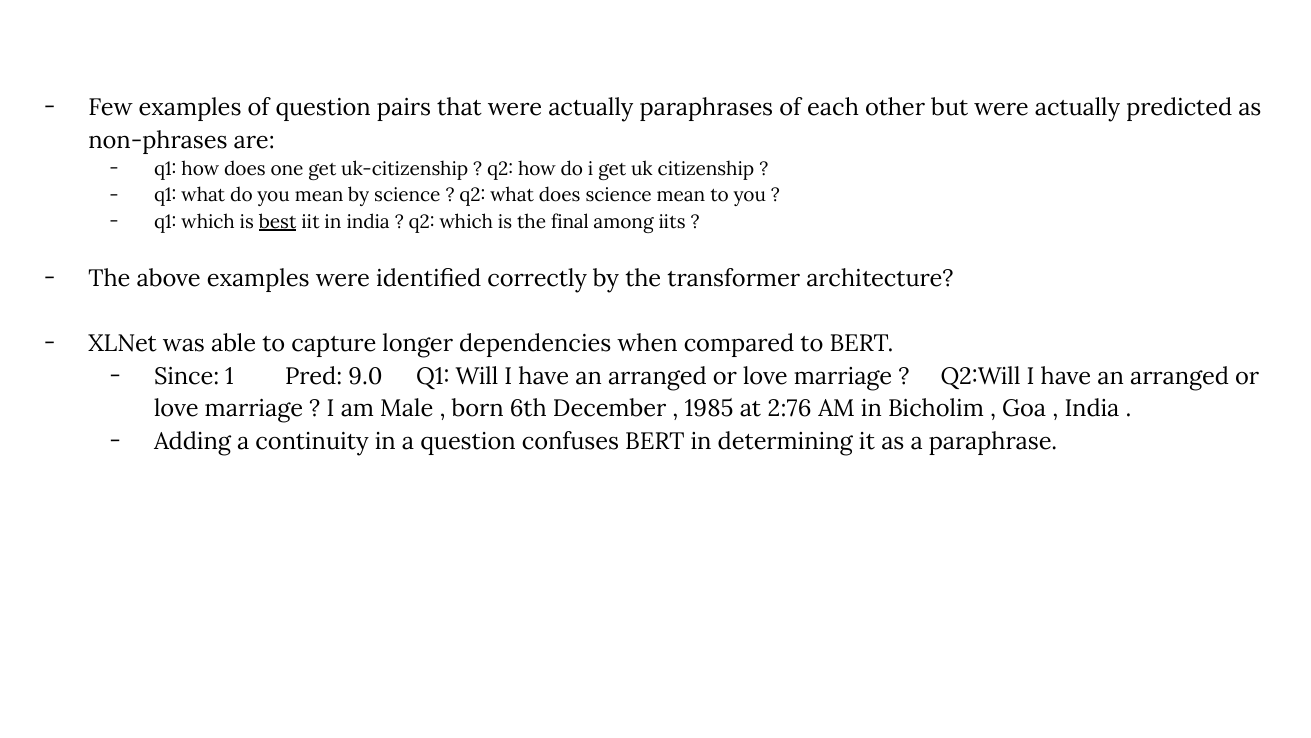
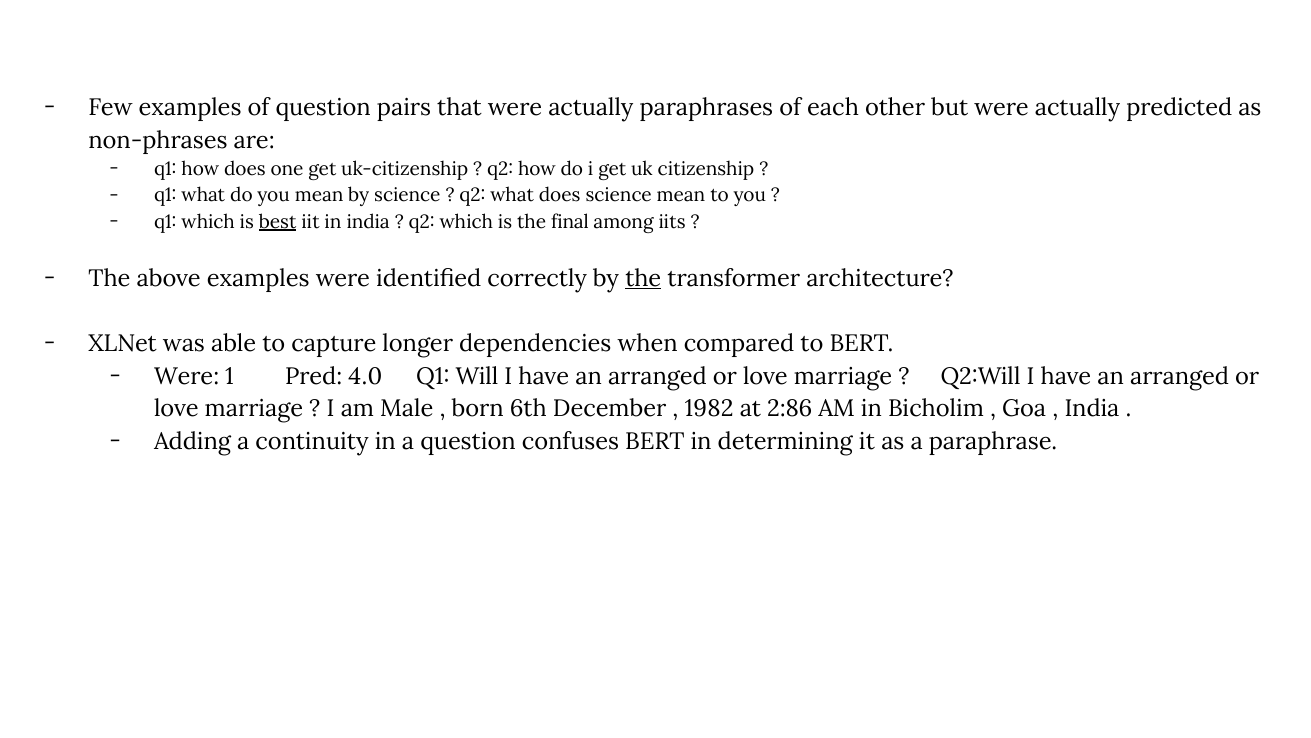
the underline: none -> present (643, 278)
Since: Since -> Were (187, 376)
9.0: 9.0 -> 4.0 (365, 376)
1985: 1985 -> 1982 (709, 409)
2:76: 2:76 -> 2:86 (790, 409)
